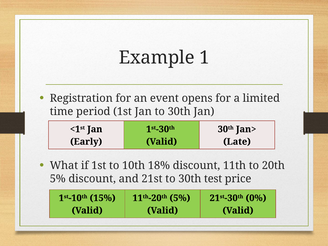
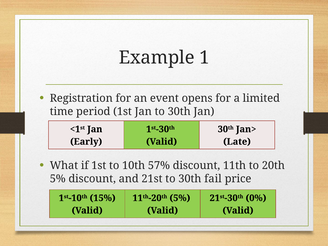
18%: 18% -> 57% (159, 166)
test: test -> fail (213, 179)
